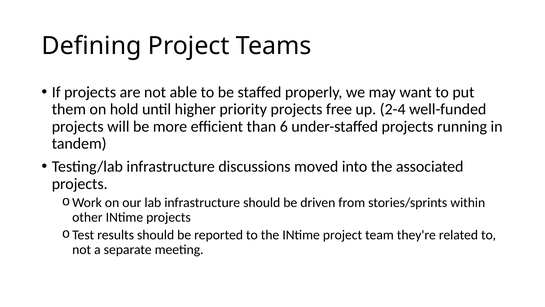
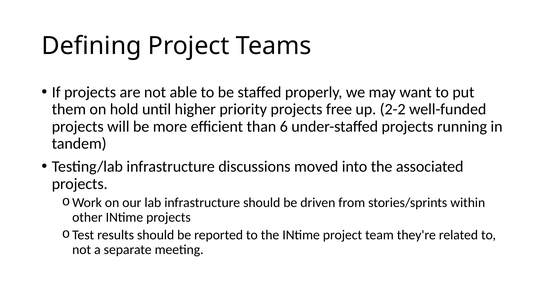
2-4: 2-4 -> 2-2 (393, 109)
